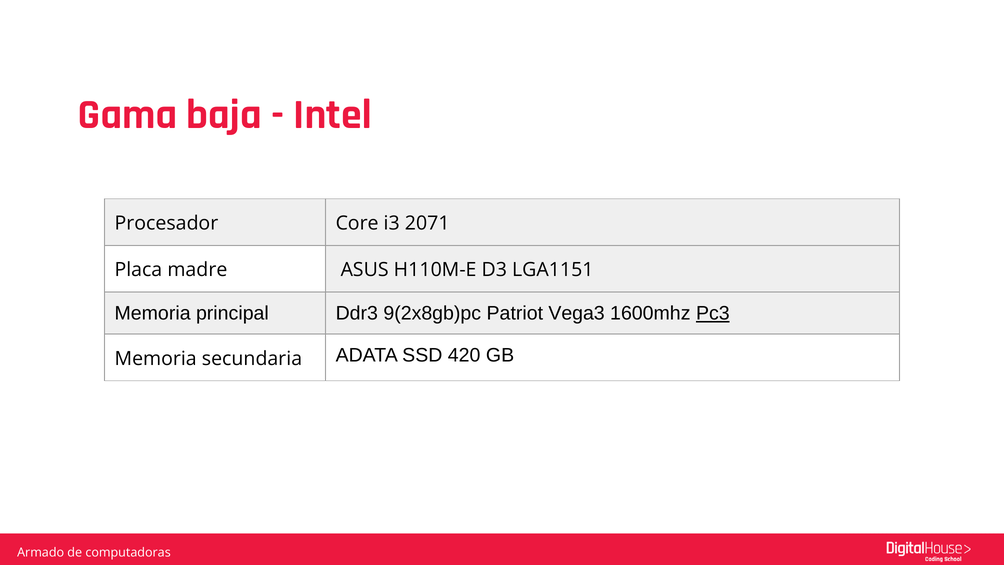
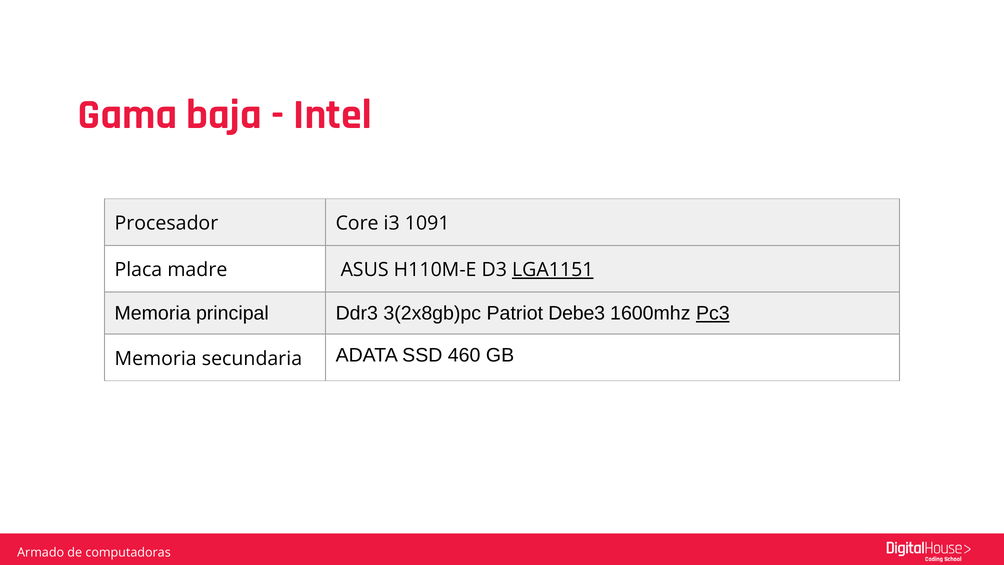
2071: 2071 -> 1091 (427, 223)
LGA1151 underline: none -> present (553, 270)
9(2x8gb)pc: 9(2x8gb)pc -> 3(2x8gb)pc (432, 313)
Vega3: Vega3 -> Debe3 (577, 313)
420: 420 -> 460 (464, 355)
